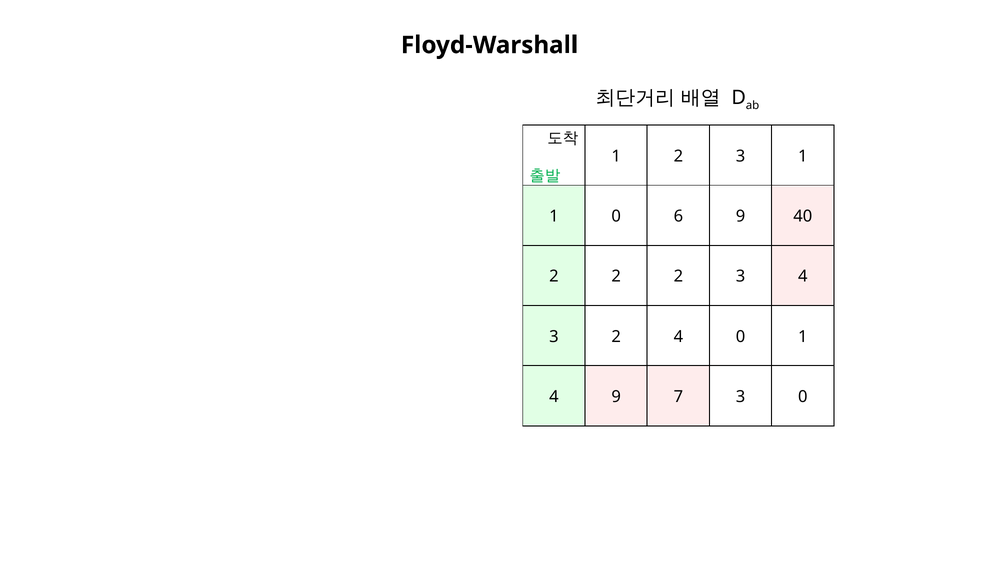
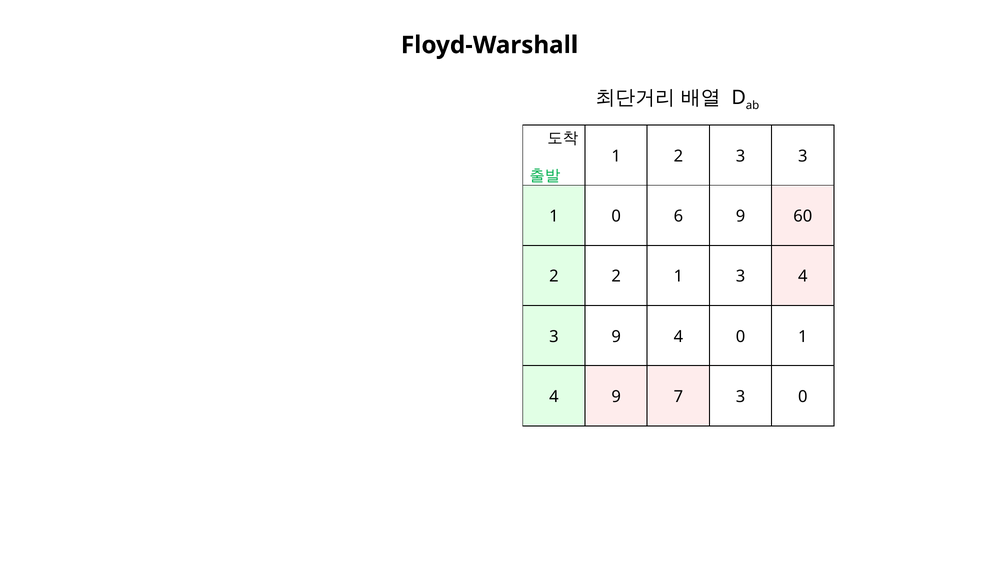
3 1: 1 -> 3 (803, 156)
40: 40 -> 60 (803, 216)
2 2 2: 2 -> 1 (678, 277)
3 2: 2 -> 9 (616, 337)
